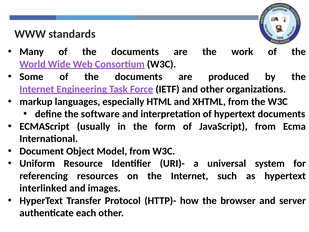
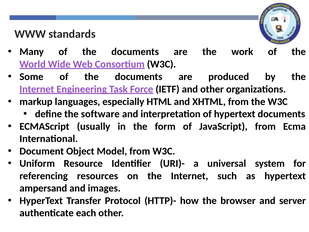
interlinked: interlinked -> ampersand (43, 188)
